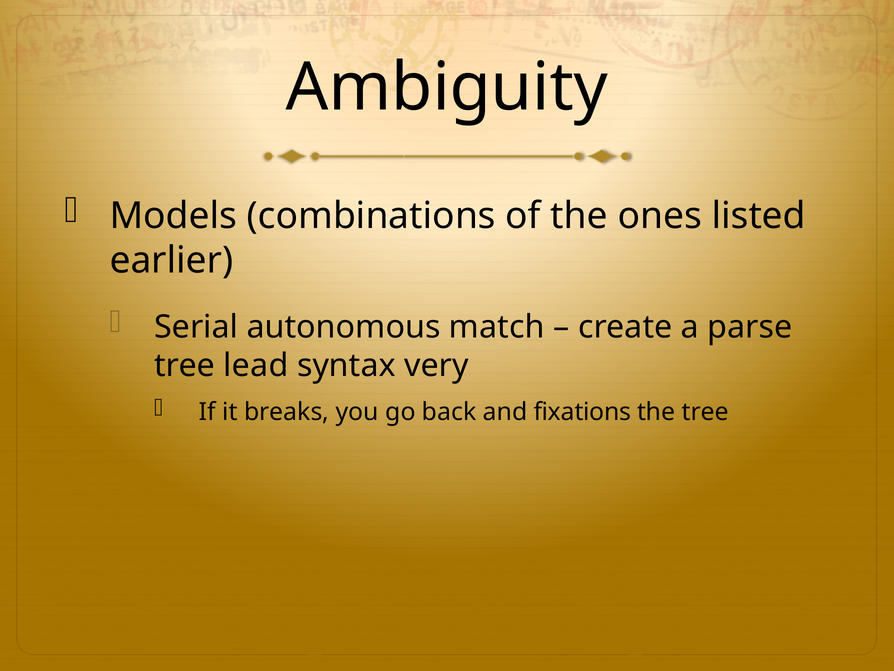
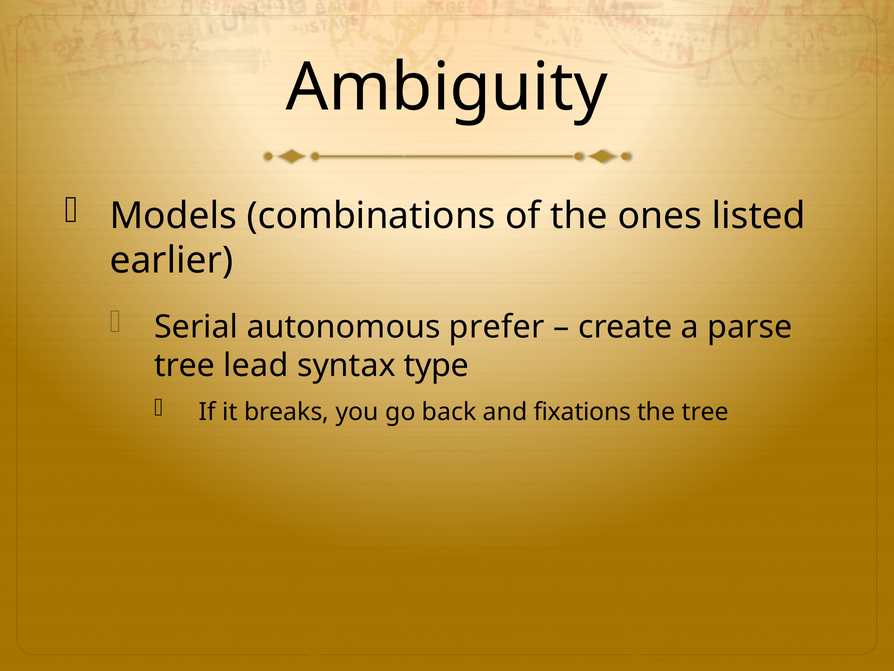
match: match -> prefer (497, 327)
very: very -> type (437, 365)
